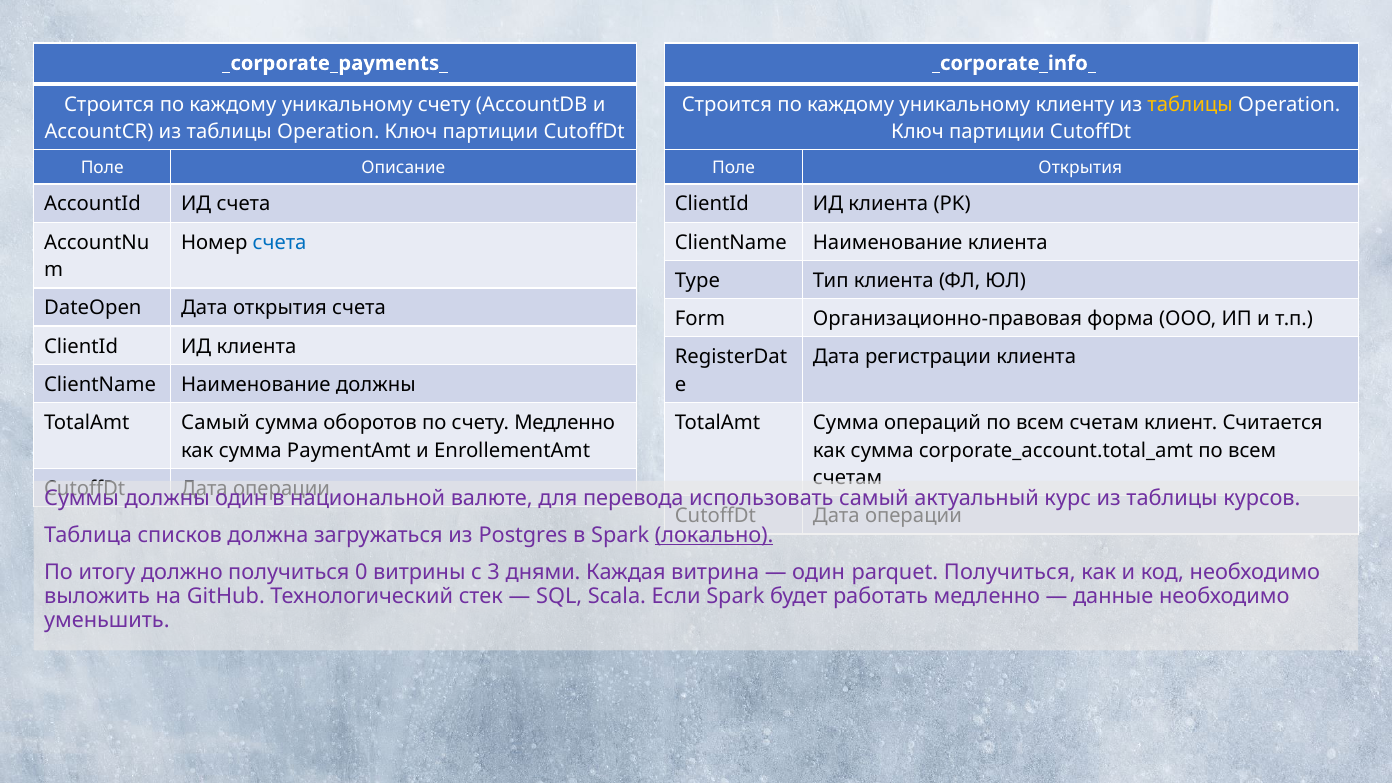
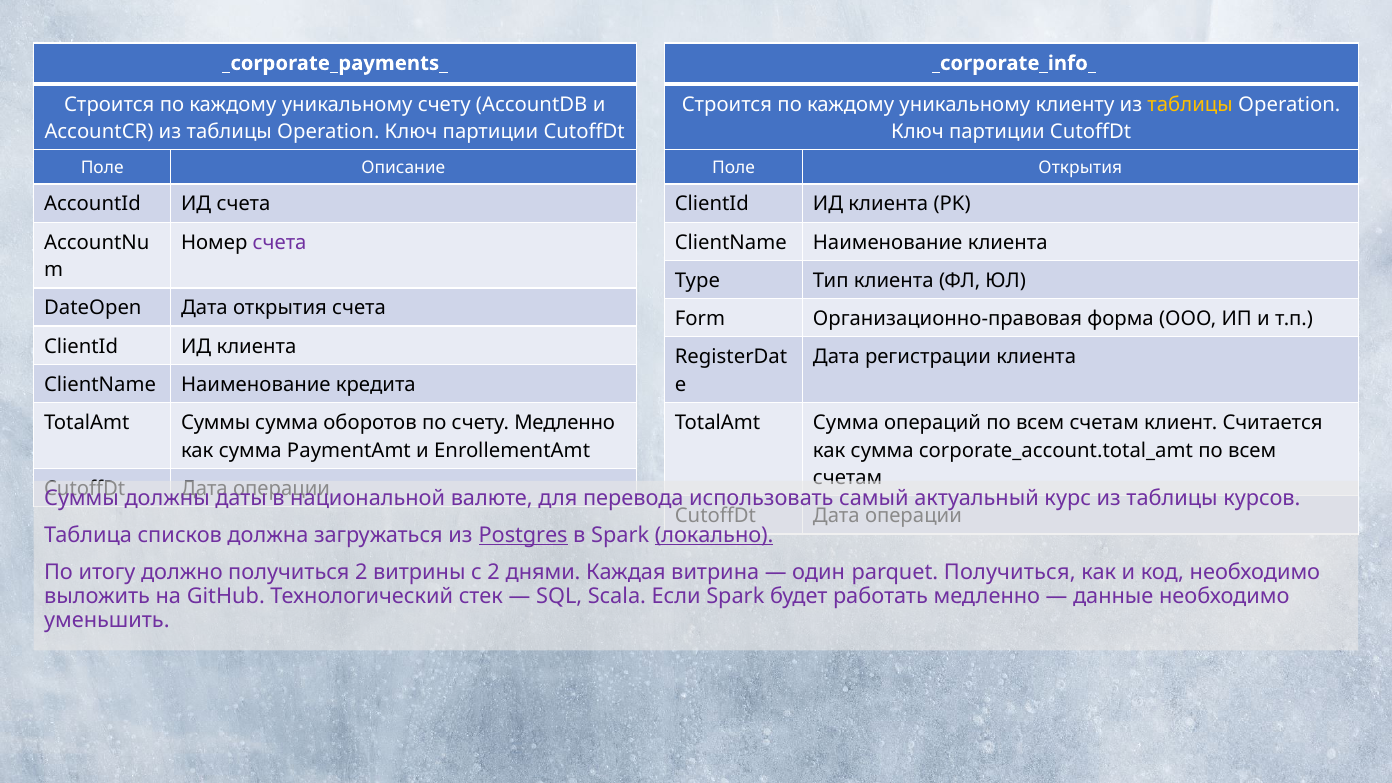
счета colour: blue -> purple (280, 242)
Наименование должны: должны -> кредита (376, 385)
TotalAmt Самый: Самый -> Суммы (216, 423)
должны один: один -> даты (241, 498)
Postgres underline: none -> present (523, 535)
получиться 0: 0 -> 2 (361, 572)
с 3: 3 -> 2 (494, 572)
